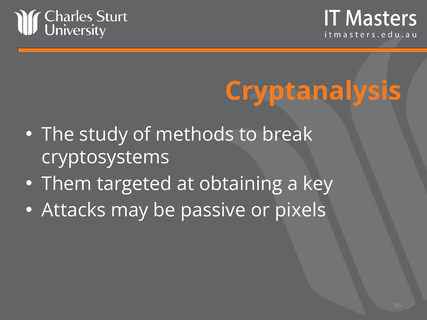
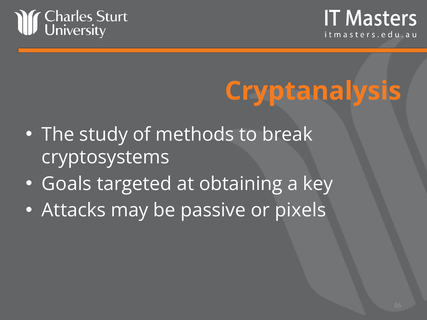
Them: Them -> Goals (67, 184)
